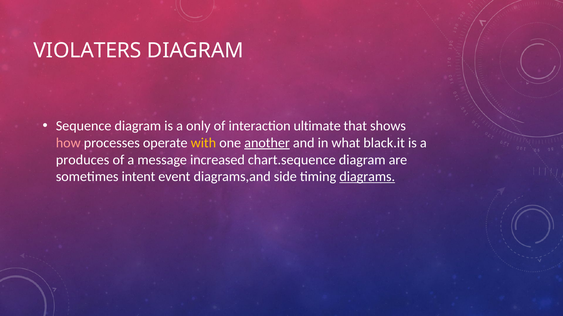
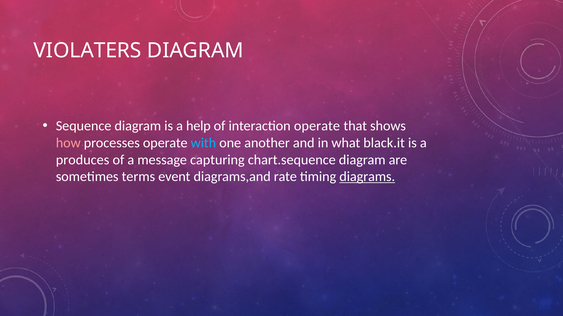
only: only -> help (198, 126)
interaction ultimate: ultimate -> operate (317, 126)
with colour: yellow -> light blue (203, 143)
another underline: present -> none (267, 143)
increased: increased -> capturing (217, 160)
intent: intent -> terms (138, 177)
side: side -> rate (285, 177)
